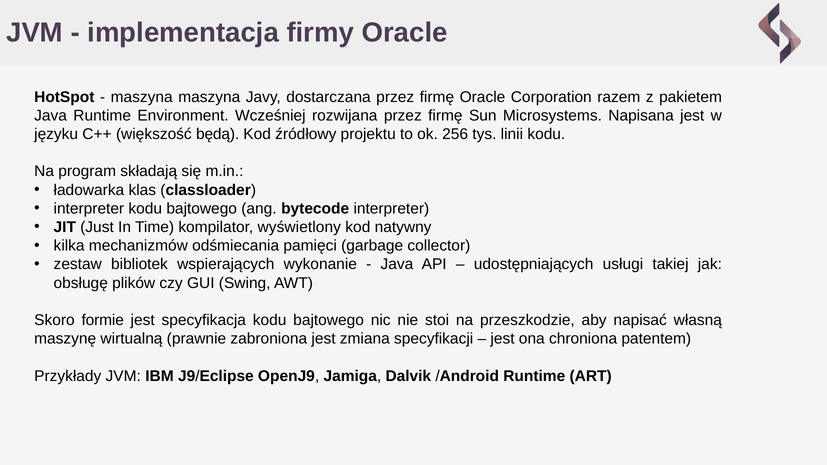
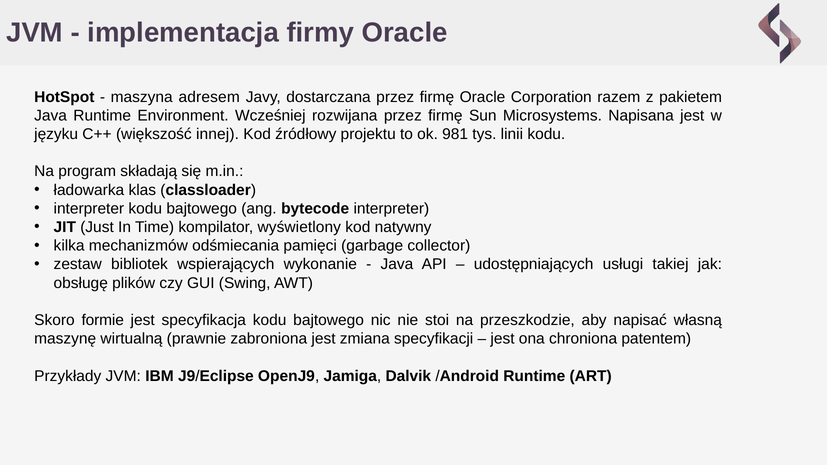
maszyna maszyna: maszyna -> adresem (209, 97)
będą: będą -> innej (218, 134)
256: 256 -> 981 (455, 134)
